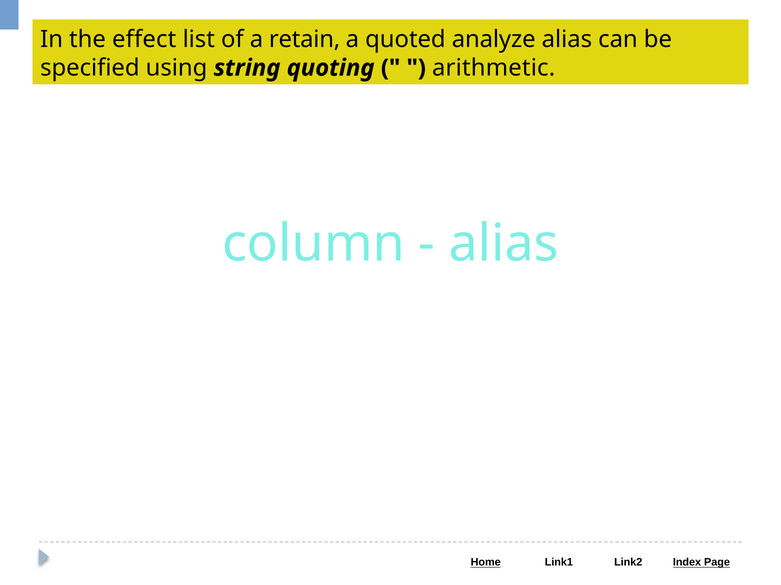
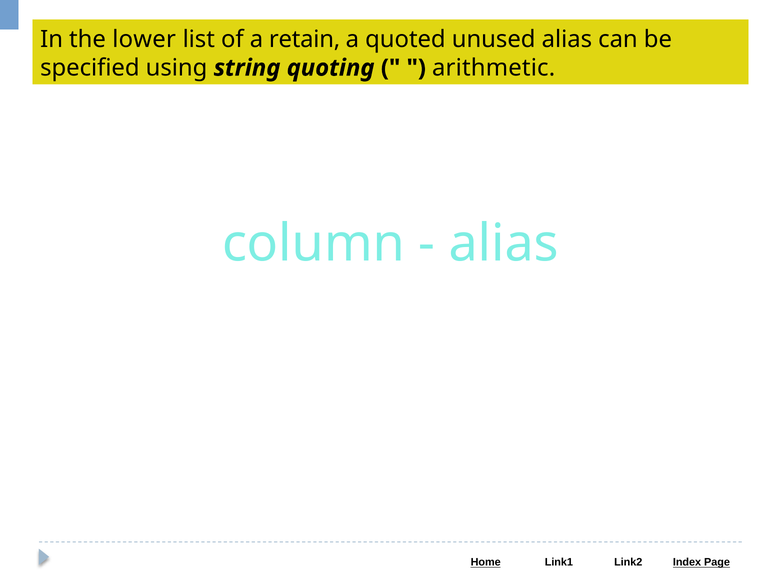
effect: effect -> lower (144, 39)
analyze: analyze -> unused (494, 39)
